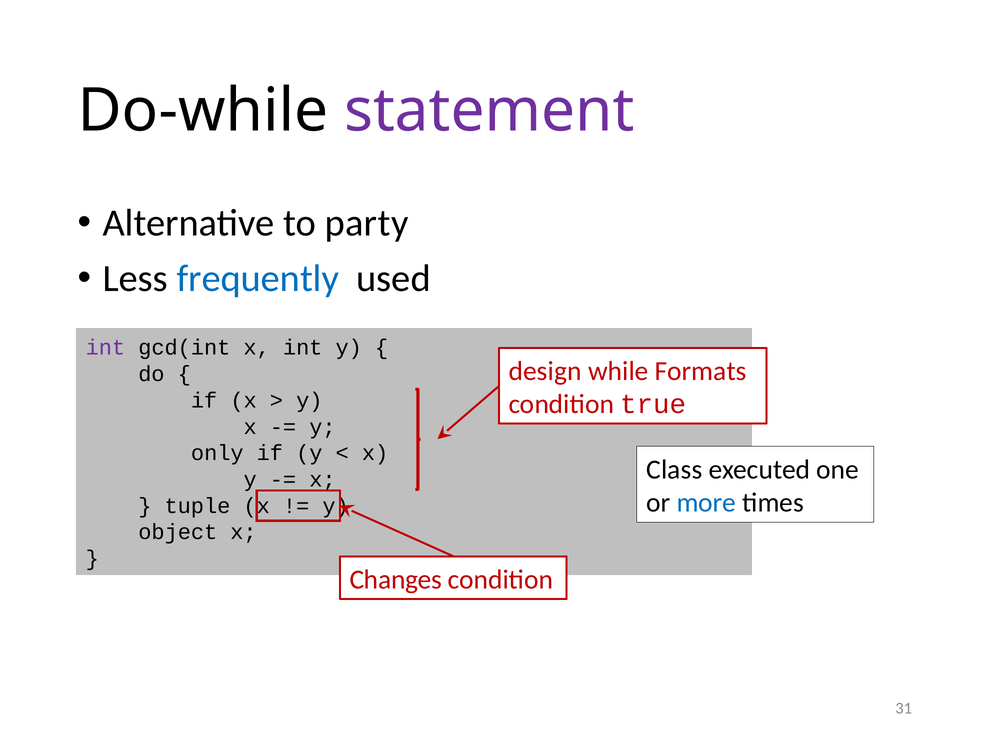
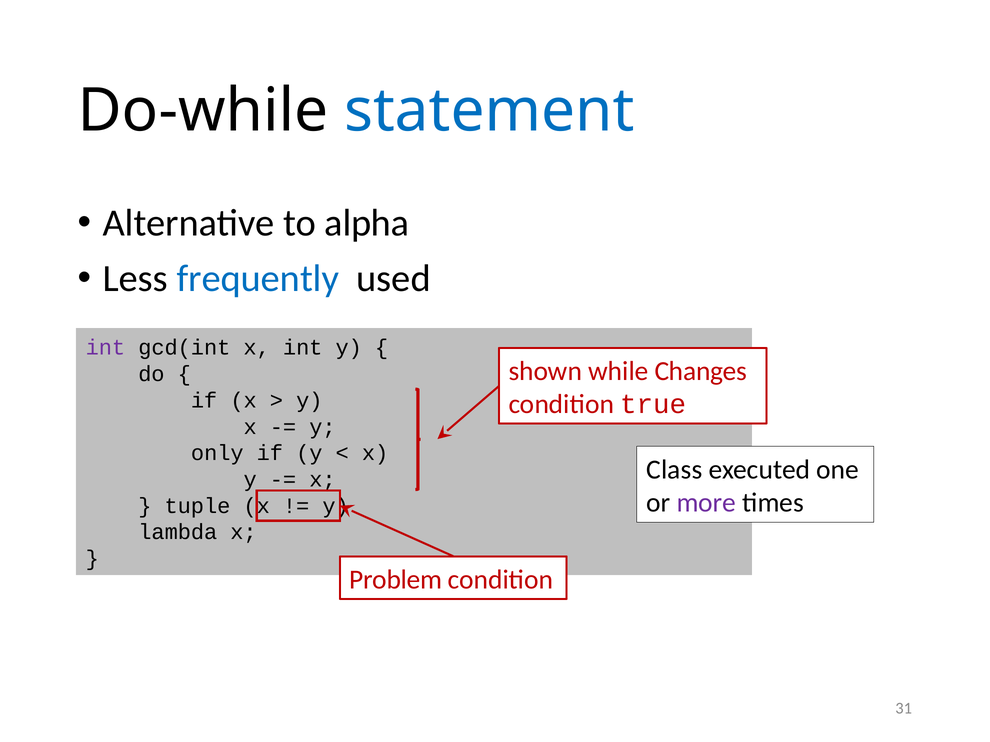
statement colour: purple -> blue (489, 111)
party: party -> alpha (367, 223)
design: design -> shown (545, 371)
Formats: Formats -> Changes (701, 371)
more colour: blue -> purple (706, 503)
object: object -> lambda (178, 533)
Changes: Changes -> Problem (396, 580)
